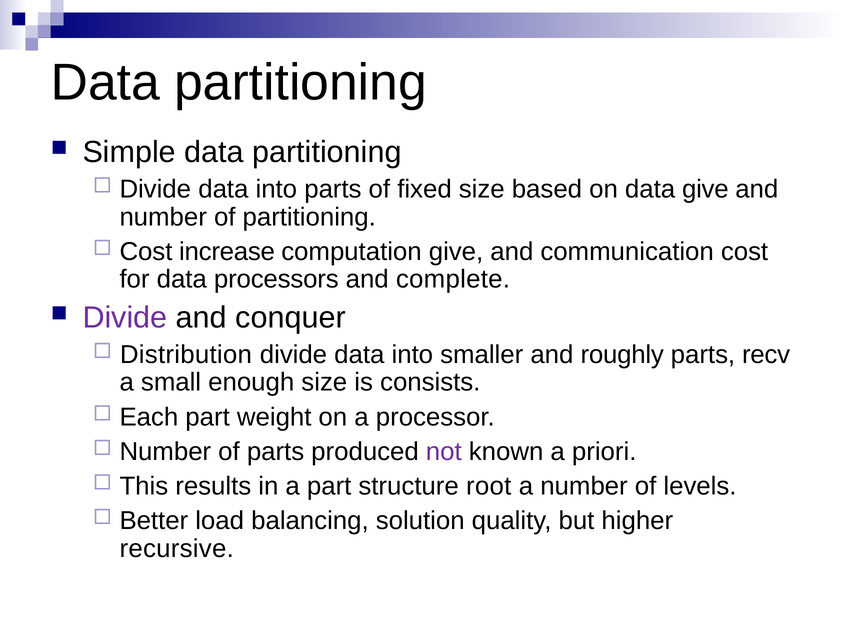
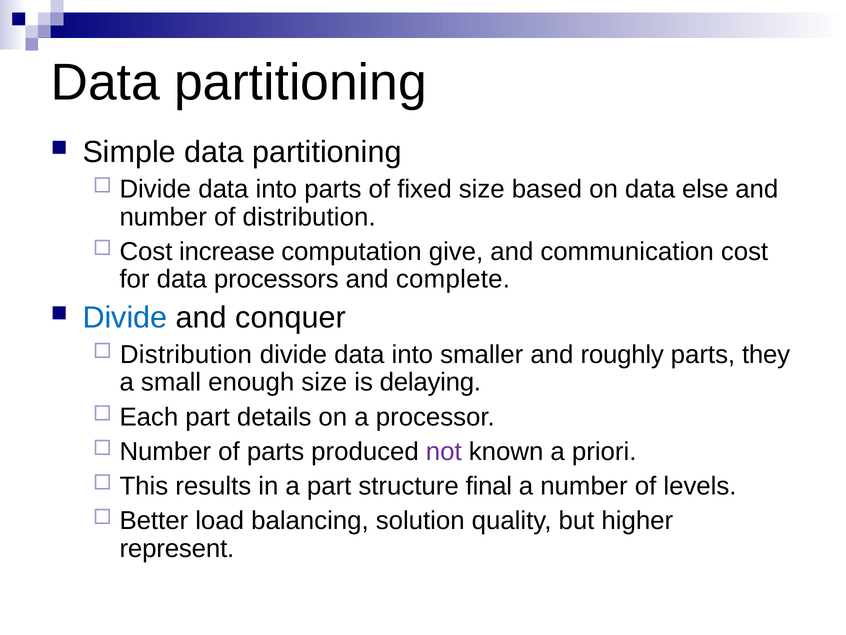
data give: give -> else (705, 189)
of partitioning: partitioning -> distribution (309, 217)
Divide colour: purple -> blue (125, 317)
recv: recv -> they (766, 354)
consists: consists -> delaying (430, 382)
weight: weight -> details (274, 417)
root: root -> final (489, 486)
recursive: recursive -> represent (177, 548)
